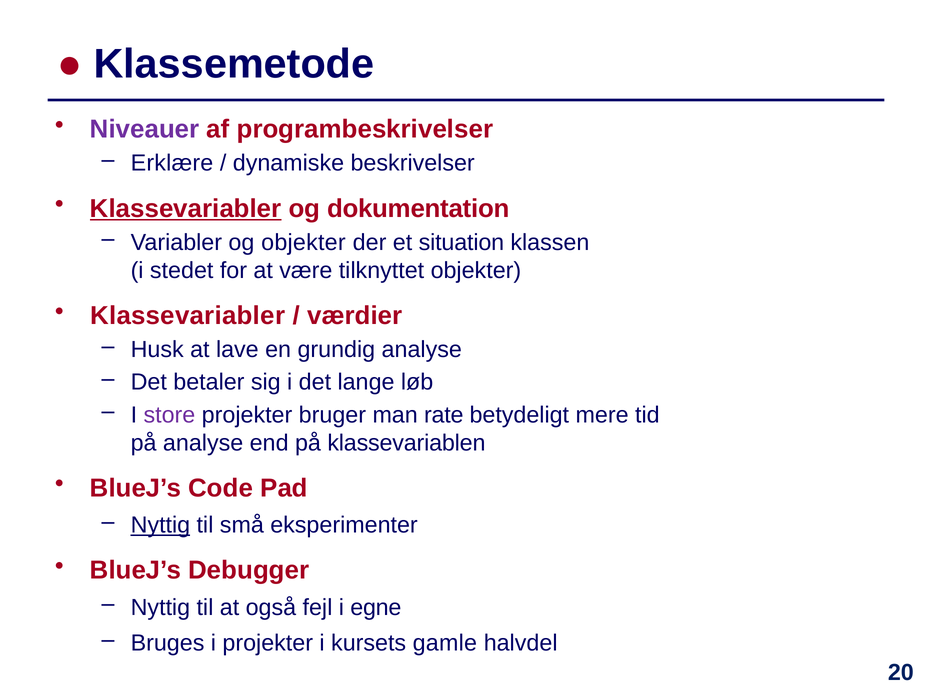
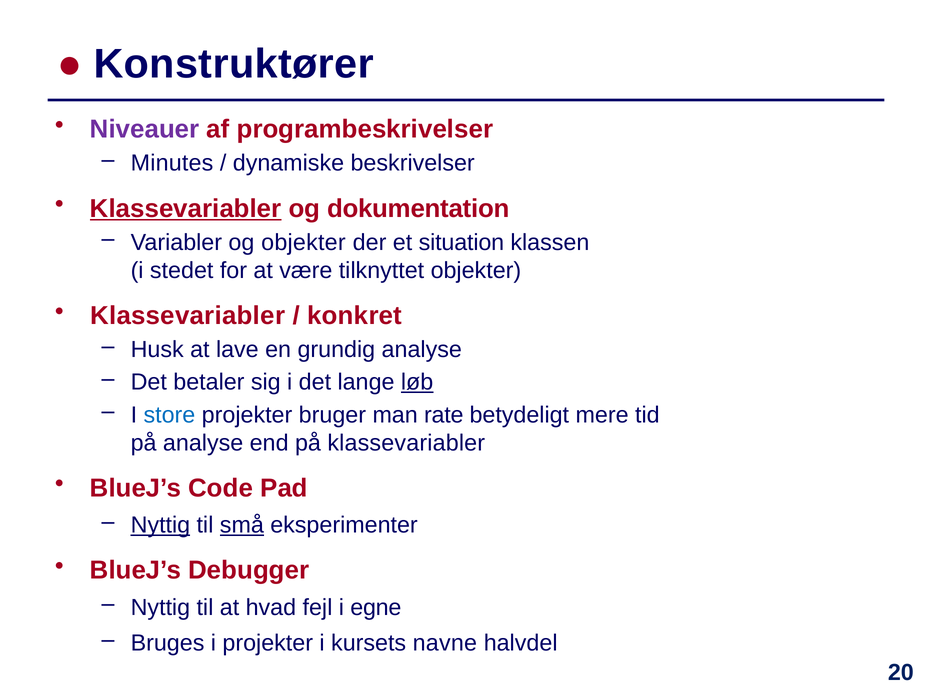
Klassemetode: Klassemetode -> Konstruktører (234, 64)
Erklære: Erklære -> Minutes (172, 163)
værdier: værdier -> konkret (355, 316)
løb underline: none -> present (417, 382)
store colour: purple -> blue (169, 415)
på klassevariablen: klassevariablen -> klassevariabler (406, 443)
små underline: none -> present (242, 525)
også: også -> hvad (271, 608)
gamle: gamle -> navne (445, 643)
